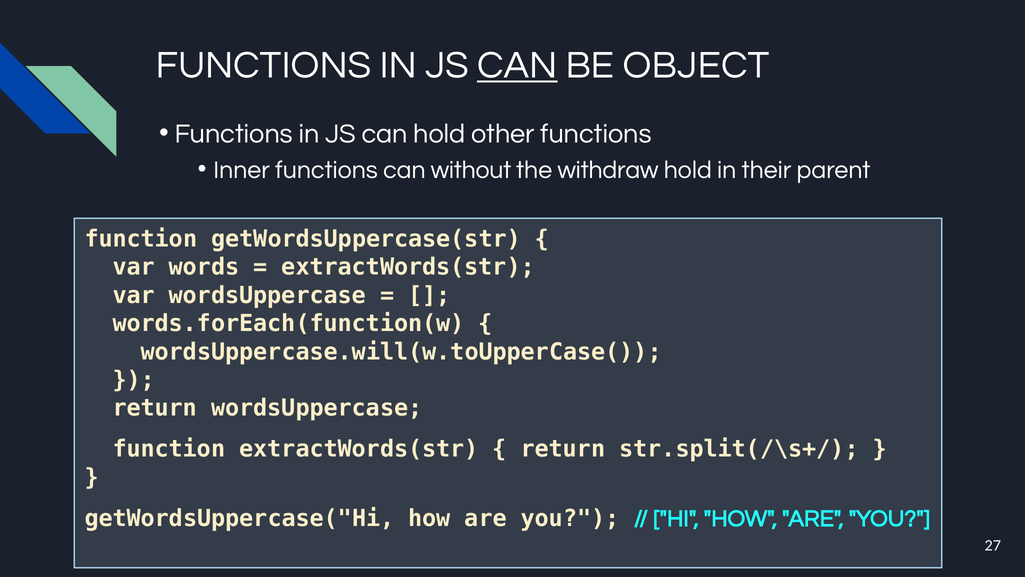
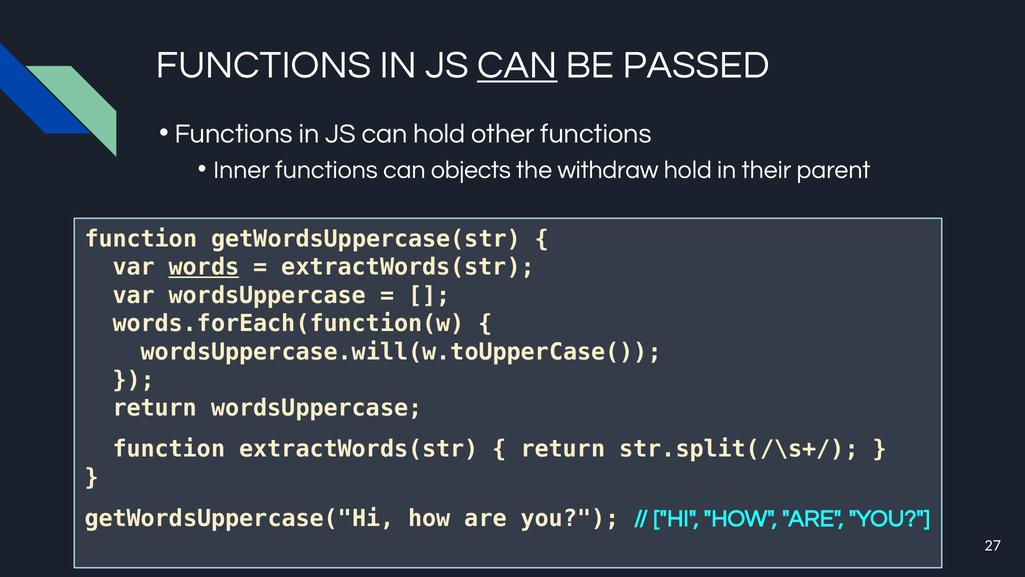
OBJECT: OBJECT -> PASSED (696, 65)
without: without -> objects (471, 170)
words underline: none -> present (204, 267)
